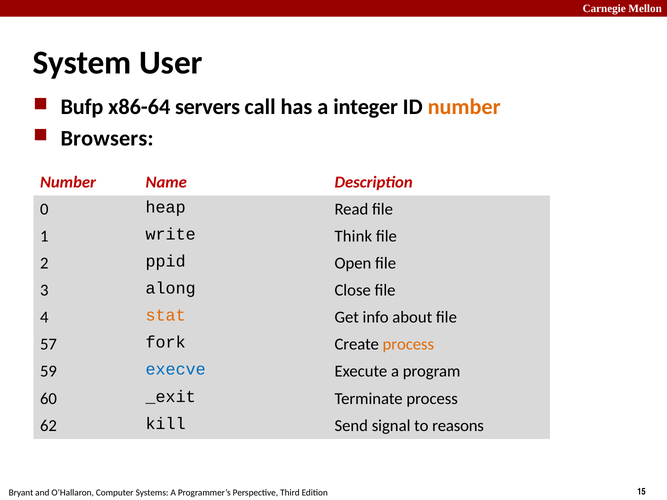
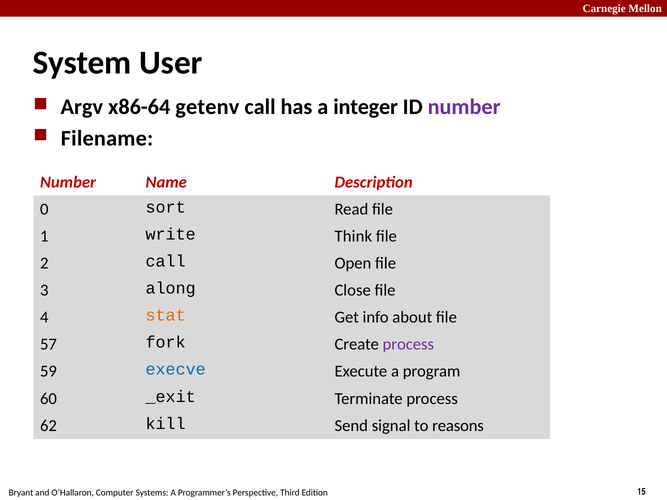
Bufp: Bufp -> Argv (82, 107)
servers: servers -> getenv (207, 107)
number colour: orange -> purple (464, 107)
Browsers: Browsers -> Filename (107, 138)
heap: heap -> sort (166, 207)
2 ppid: ppid -> call (166, 261)
process colour: orange -> purple (408, 345)
